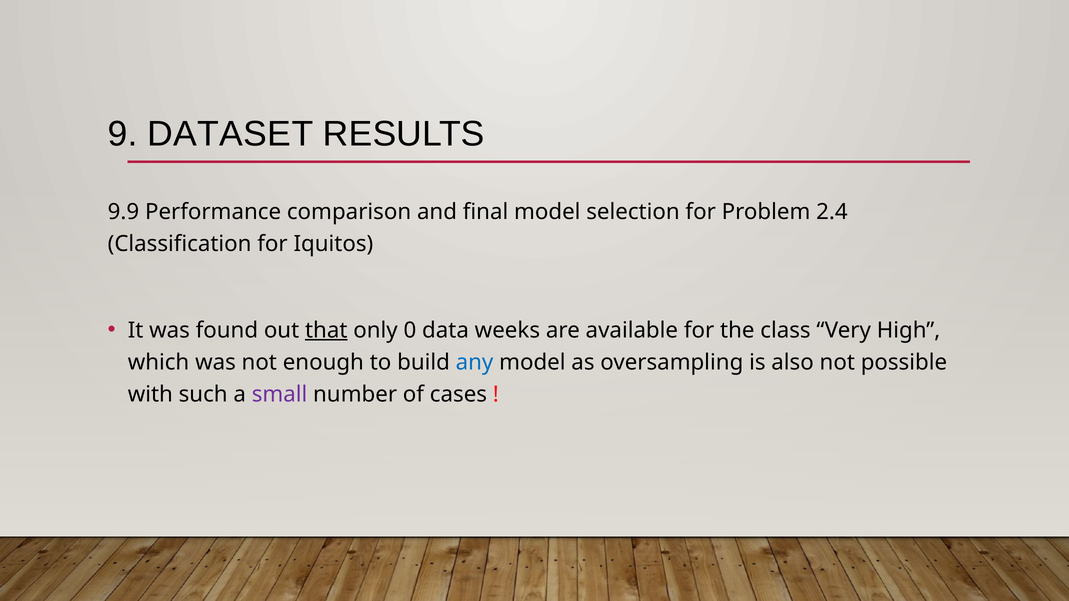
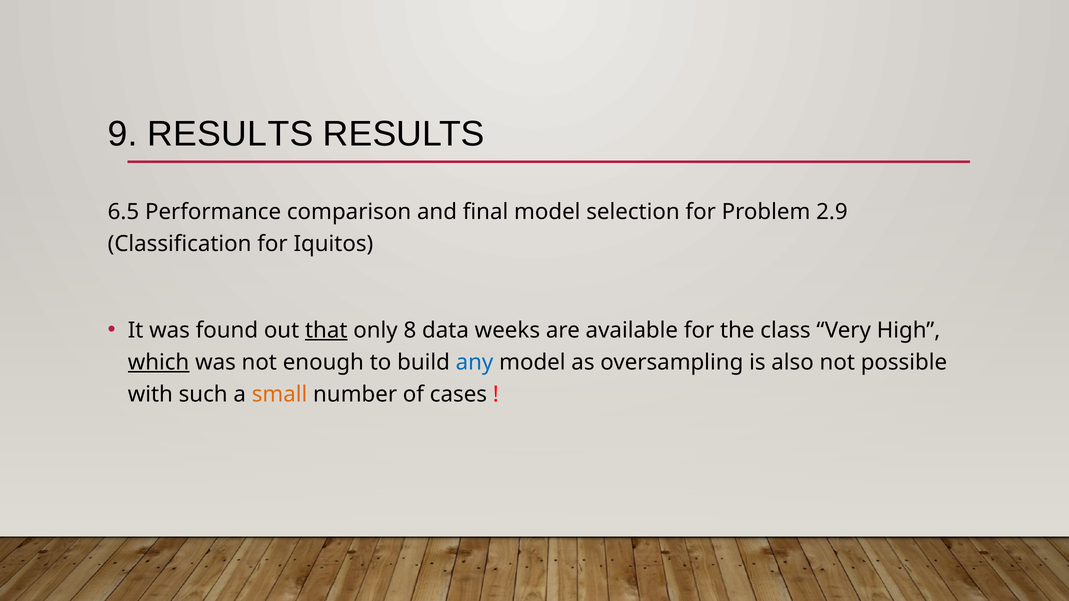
9 DATASET: DATASET -> RESULTS (230, 134)
9.9: 9.9 -> 6.5 (123, 212)
2.4: 2.4 -> 2.9 (832, 212)
0: 0 -> 8 (410, 330)
which underline: none -> present (159, 362)
small colour: purple -> orange (280, 394)
